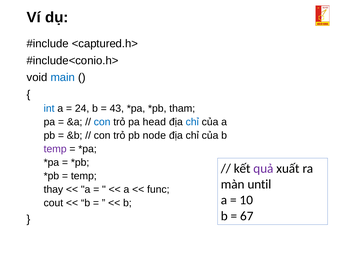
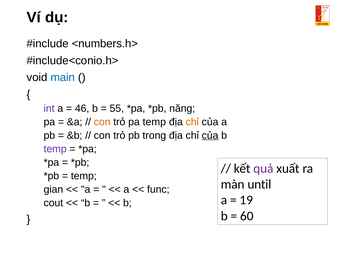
<captured.h>: <captured.h> -> <numbers.h> (105, 44)
int colour: blue -> purple (49, 108)
24: 24 -> 46 (82, 108)
43: 43 -> 55 (117, 108)
tham: tham -> năng (182, 108)
con colour: blue -> orange (102, 122)
pa head: head -> temp (154, 122)
chỉ colour: blue -> orange (192, 122)
node: node -> trong (154, 135)
của underline: none -> present (210, 135)
thay: thay -> gian (53, 190)
10: 10 -> 19 (246, 200)
67: 67 -> 60 (247, 216)
